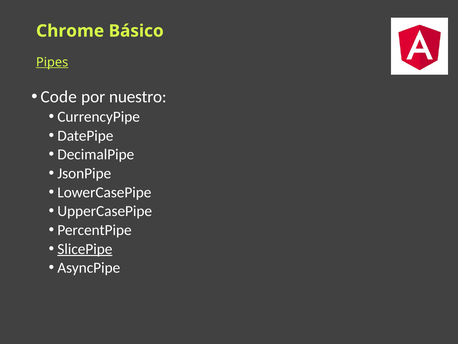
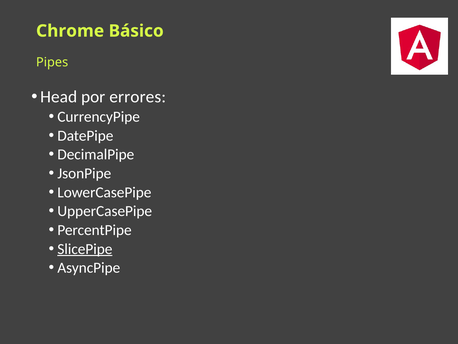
Pipes underline: present -> none (52, 62)
Code: Code -> Head (59, 97)
nuestro: nuestro -> errores (138, 97)
